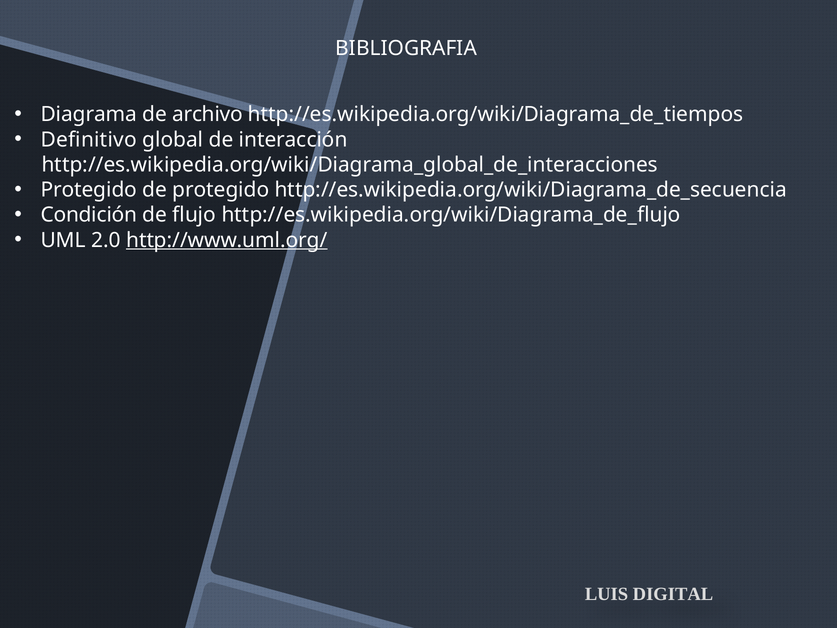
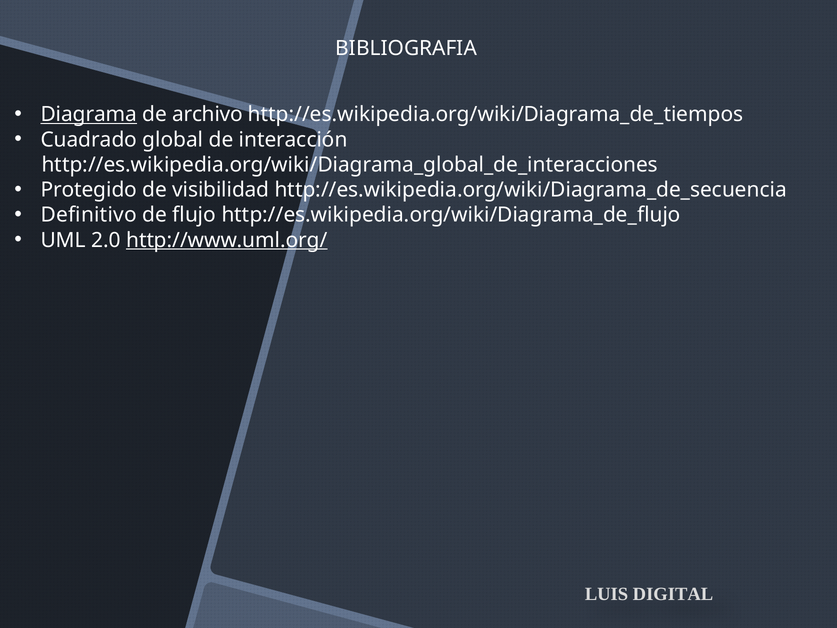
Diagrama underline: none -> present (89, 114)
Definitivo: Definitivo -> Cuadrado (89, 140)
de protegido: protegido -> visibilidad (221, 190)
Condición: Condición -> Definitivo (89, 215)
